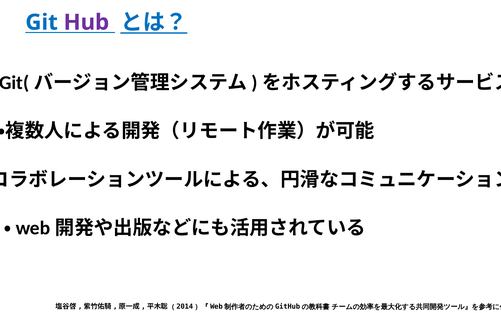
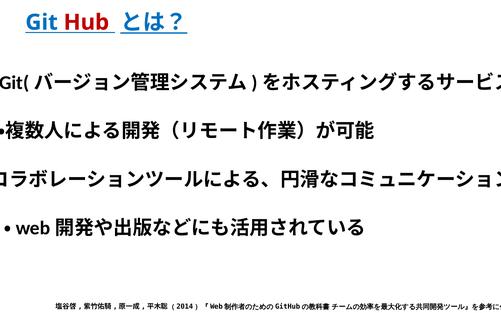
Hub colour: purple -> red (86, 22)
